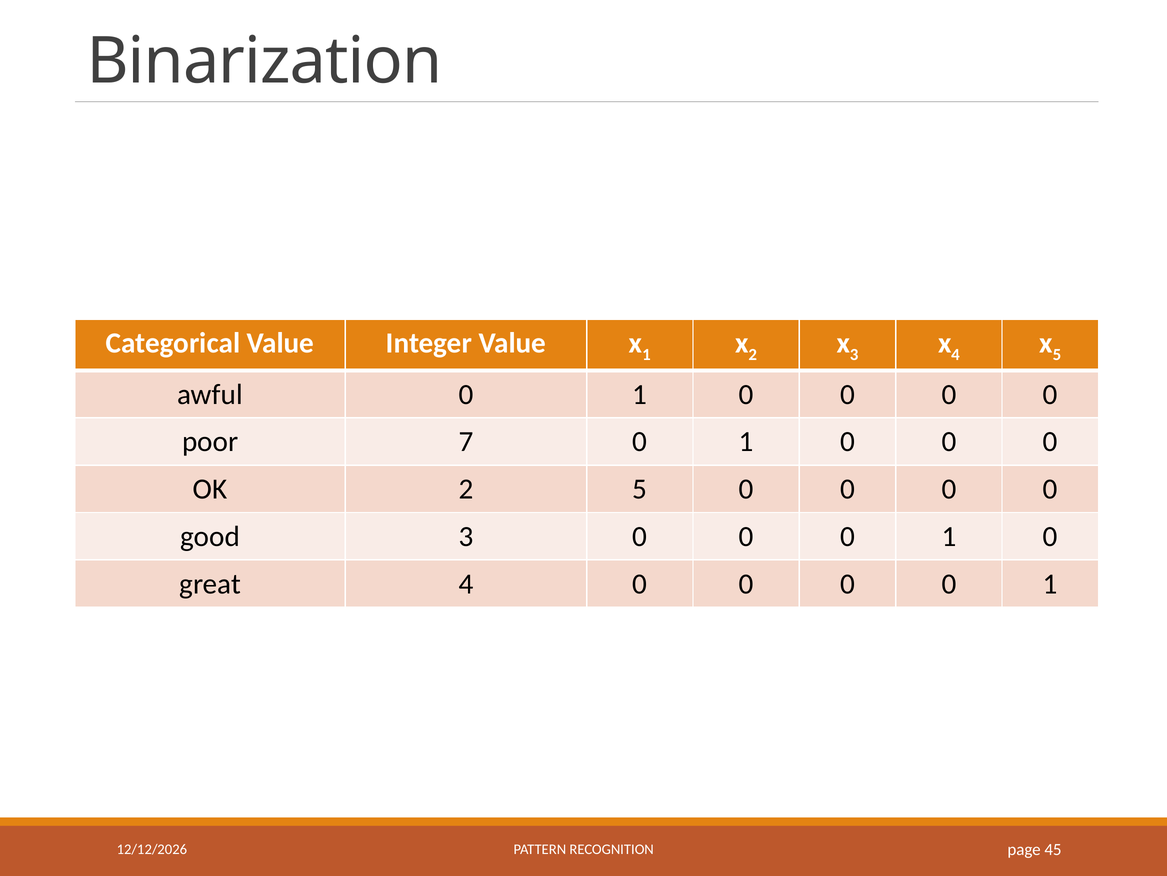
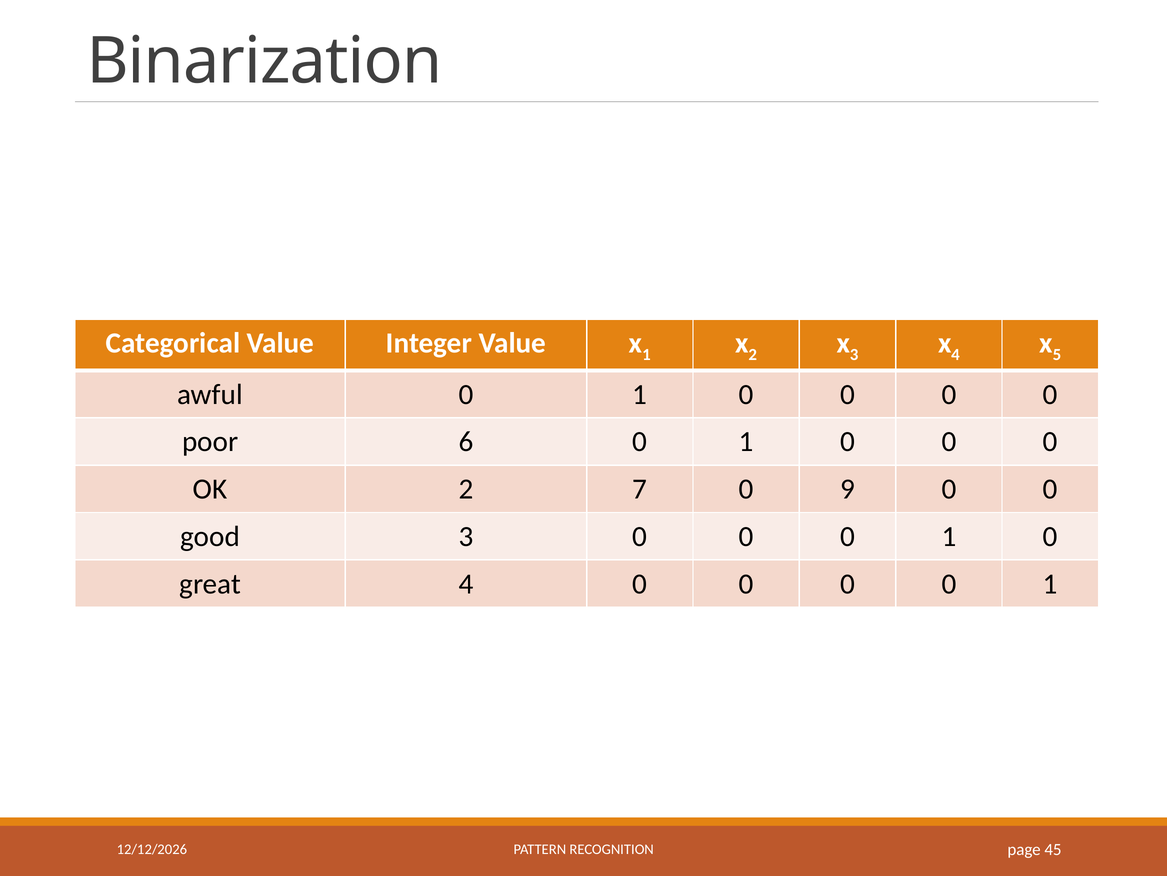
7: 7 -> 6 (466, 441)
2 5: 5 -> 7 (640, 489)
0: 0 -> 9 (847, 489)
